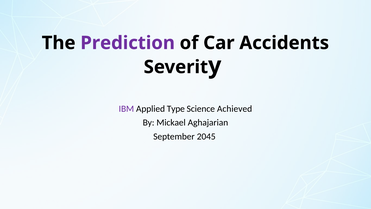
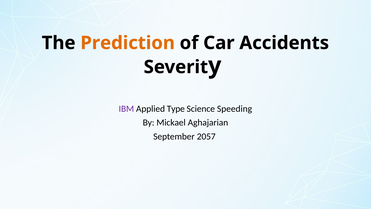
Prediction colour: purple -> orange (128, 43)
Achieved: Achieved -> Speeding (235, 109)
2045: 2045 -> 2057 (206, 136)
